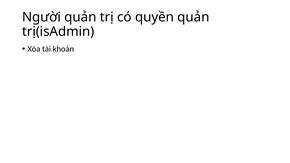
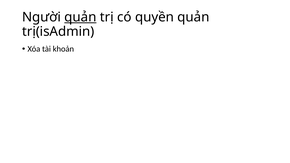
quản underline: none -> present (80, 17)
